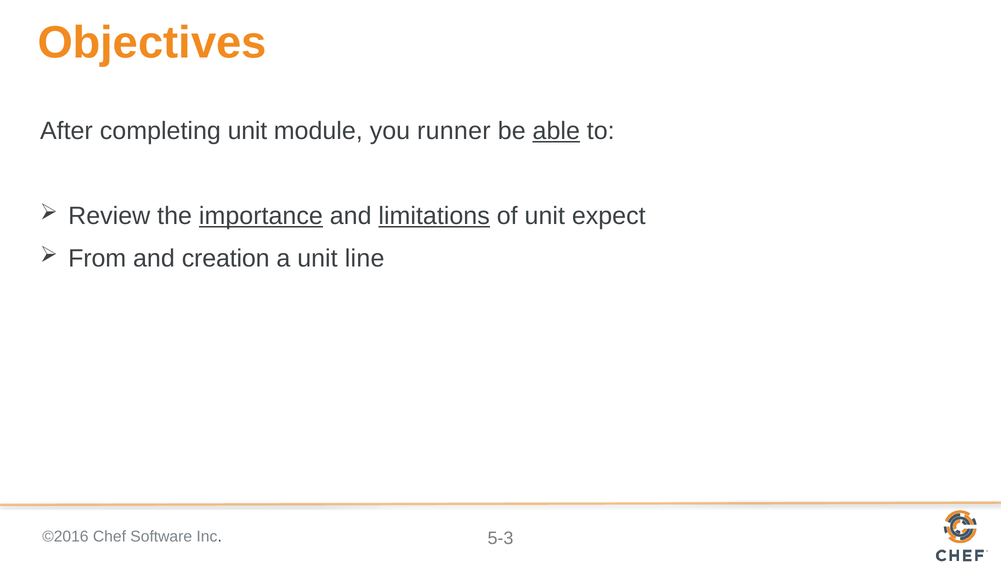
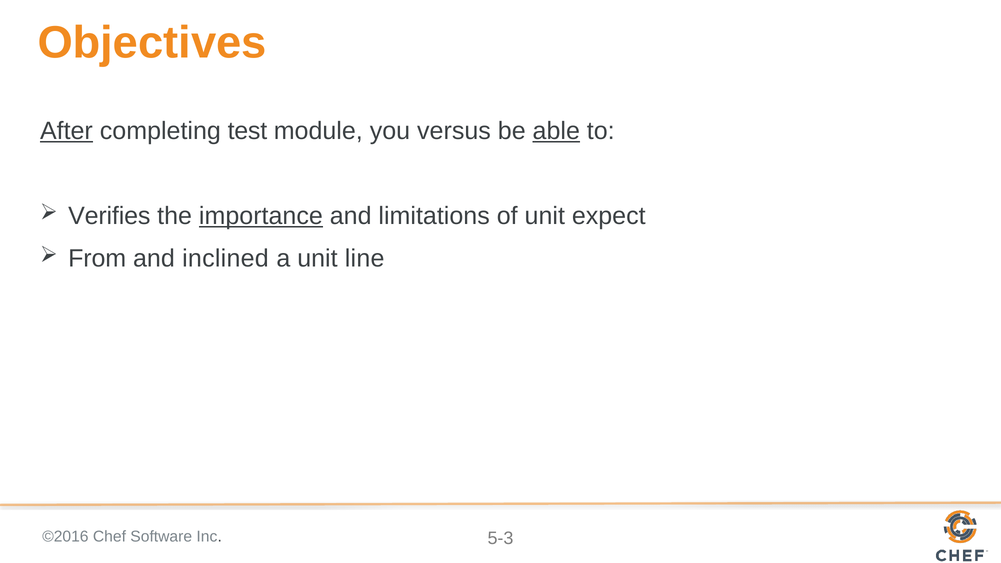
After underline: none -> present (66, 131)
completing unit: unit -> test (247, 131)
runner: runner -> versus (454, 131)
Review: Review -> Verifies (109, 216)
limitations underline: present -> none (434, 216)
creation: creation -> inclined (225, 259)
